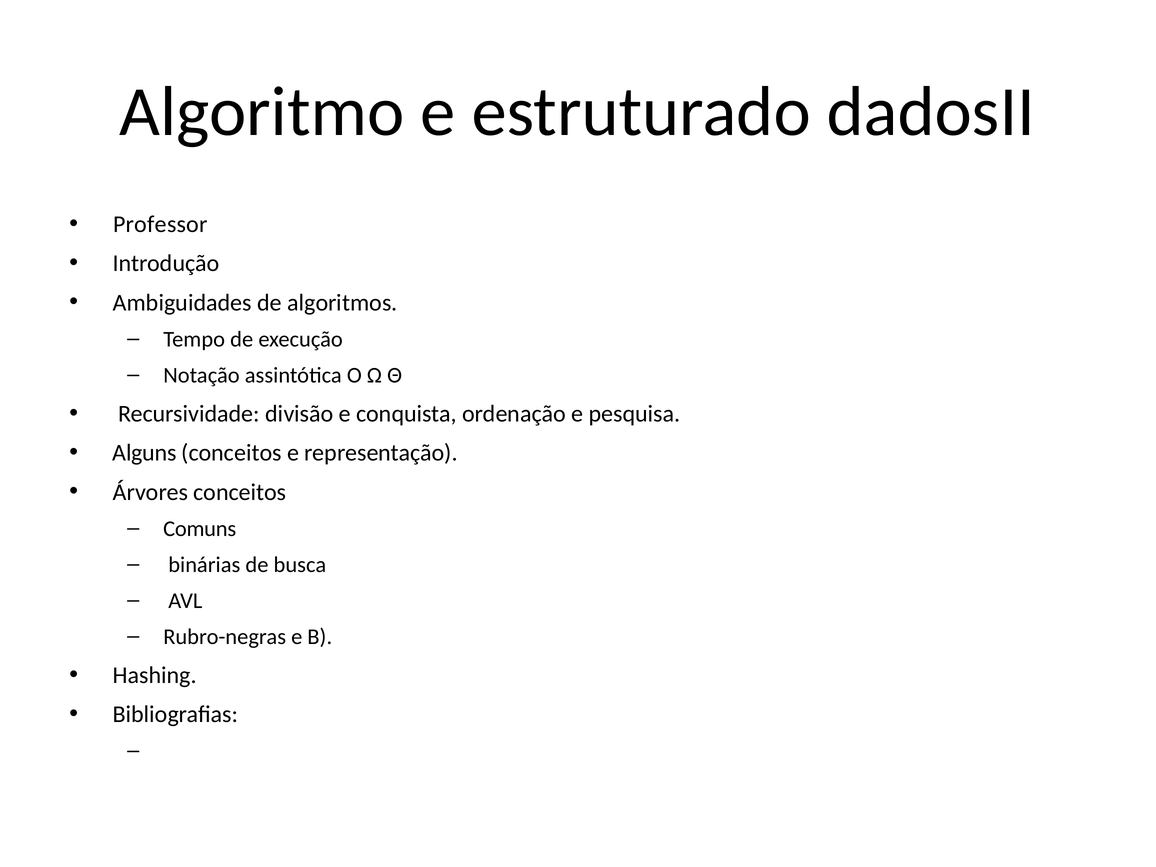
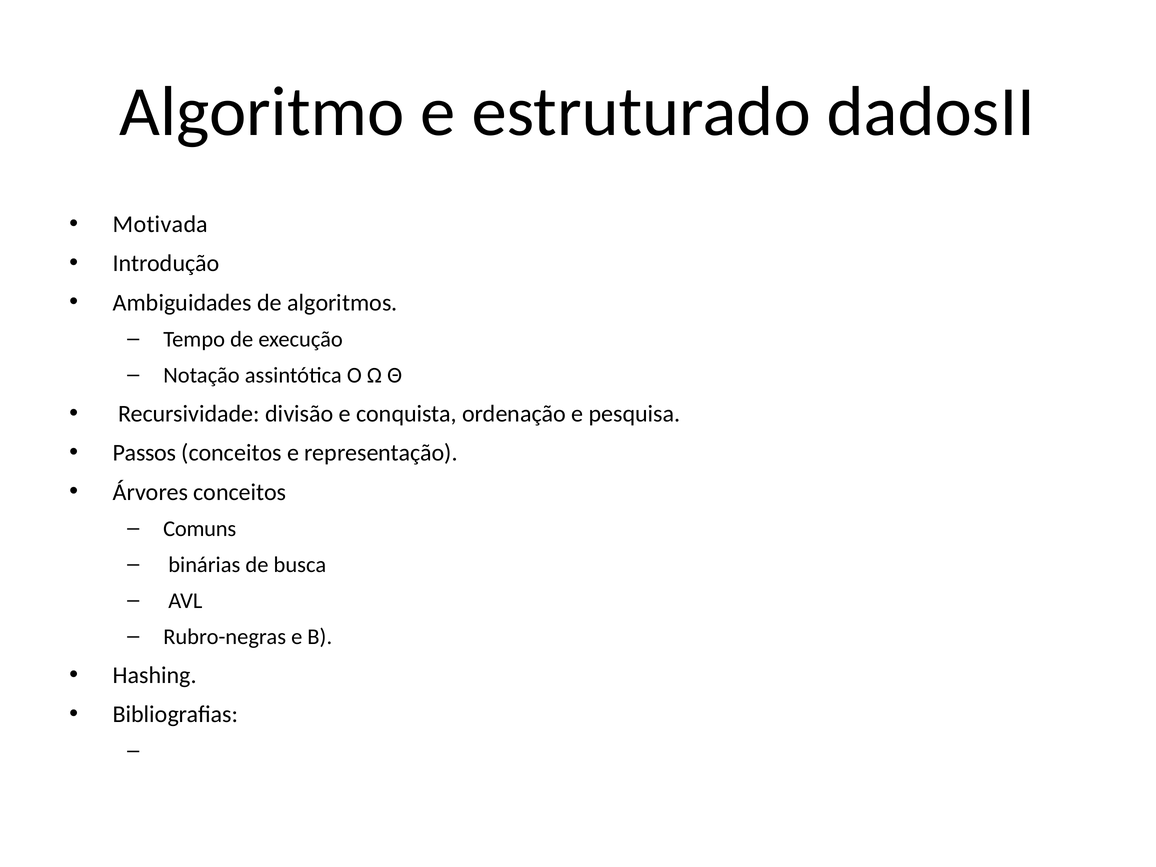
Professor: Professor -> Motivada (160, 224)
Alguns: Alguns -> Passos (145, 453)
